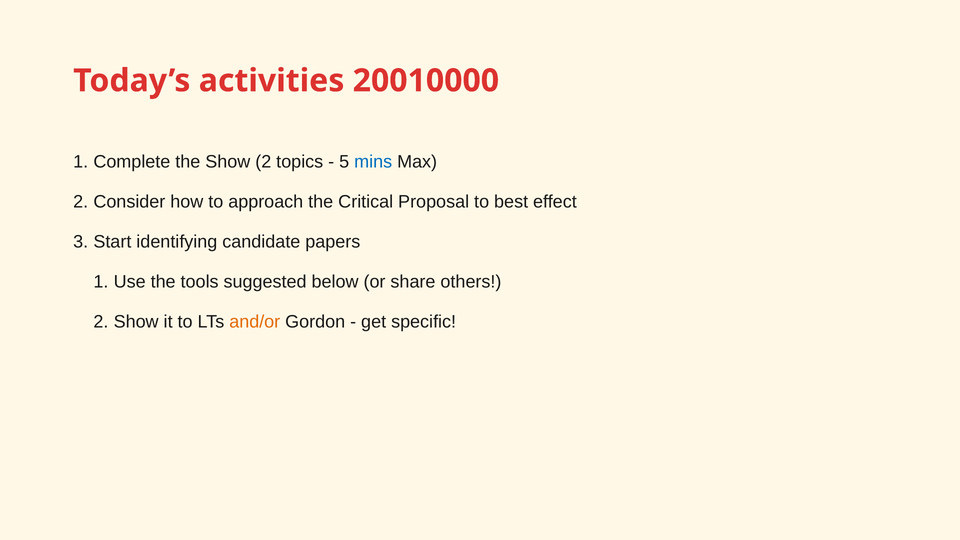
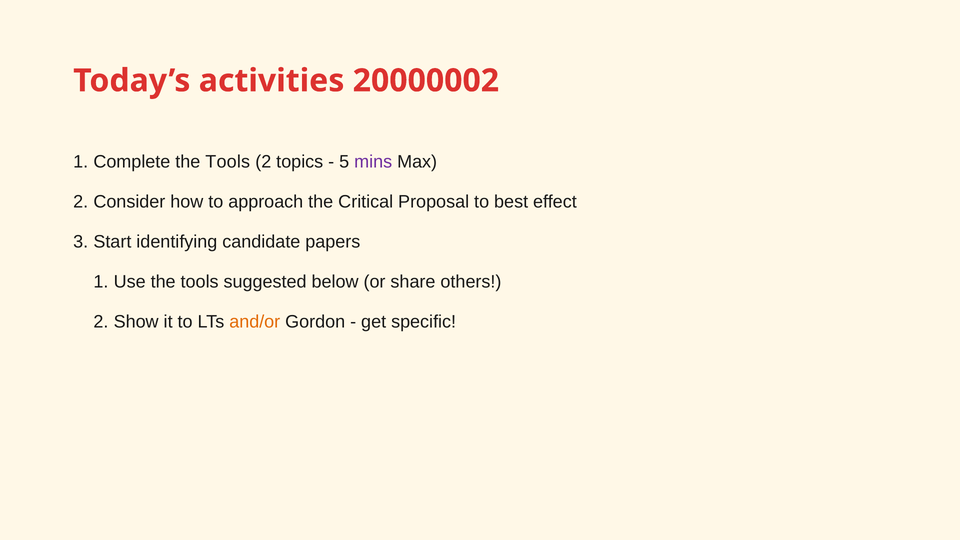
20010000: 20010000 -> 20000002 (426, 81)
Complete the Show: Show -> Tools (228, 162)
mins colour: blue -> purple (373, 162)
